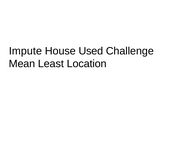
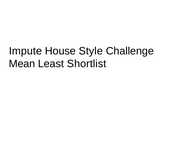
Used: Used -> Style (91, 51)
Location: Location -> Shortlist (87, 64)
